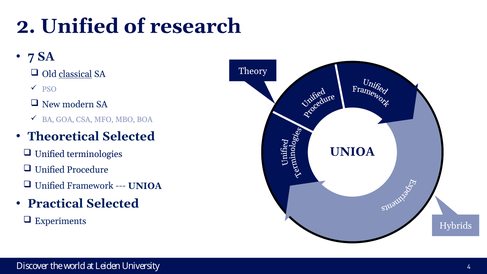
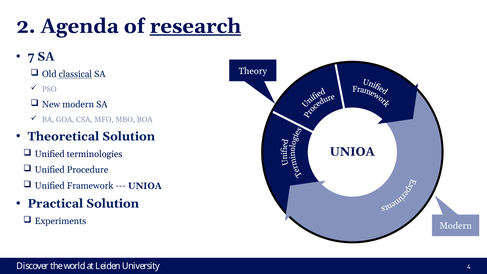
2 Unified: Unified -> Agenda (80, 26)
research underline: none -> present (195, 26)
Theoretical Selected: Selected -> Solution (129, 136)
Practical Selected: Selected -> Solution (113, 203)
Hybrids: Hybrids -> Modern (456, 226)
